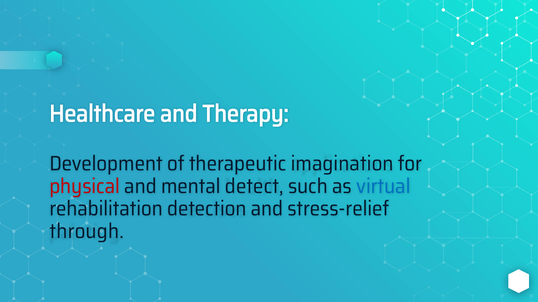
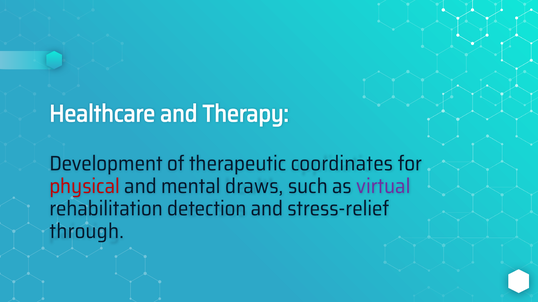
imagination: imagination -> coordinates (342, 164)
detect: detect -> draws (254, 187)
virtual colour: blue -> purple (383, 187)
